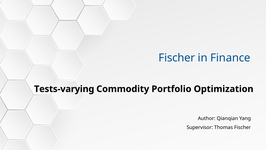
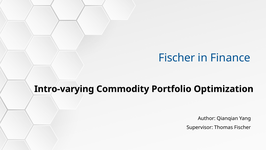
Tests-varying: Tests-varying -> Intro-varying (64, 89)
